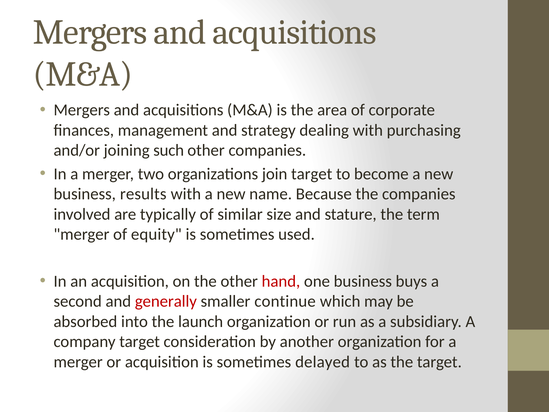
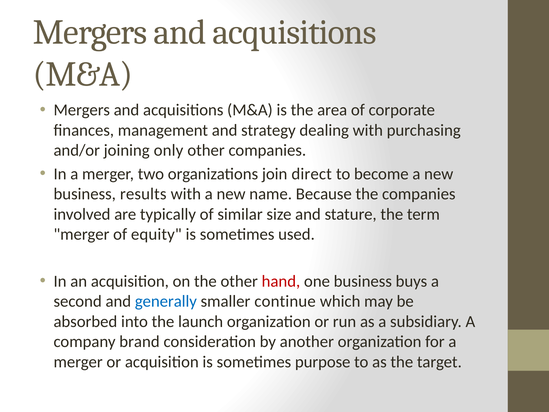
such: such -> only (168, 150)
join target: target -> direct (312, 174)
generally colour: red -> blue (166, 301)
company target: target -> brand (139, 341)
delayed: delayed -> purpose (323, 362)
